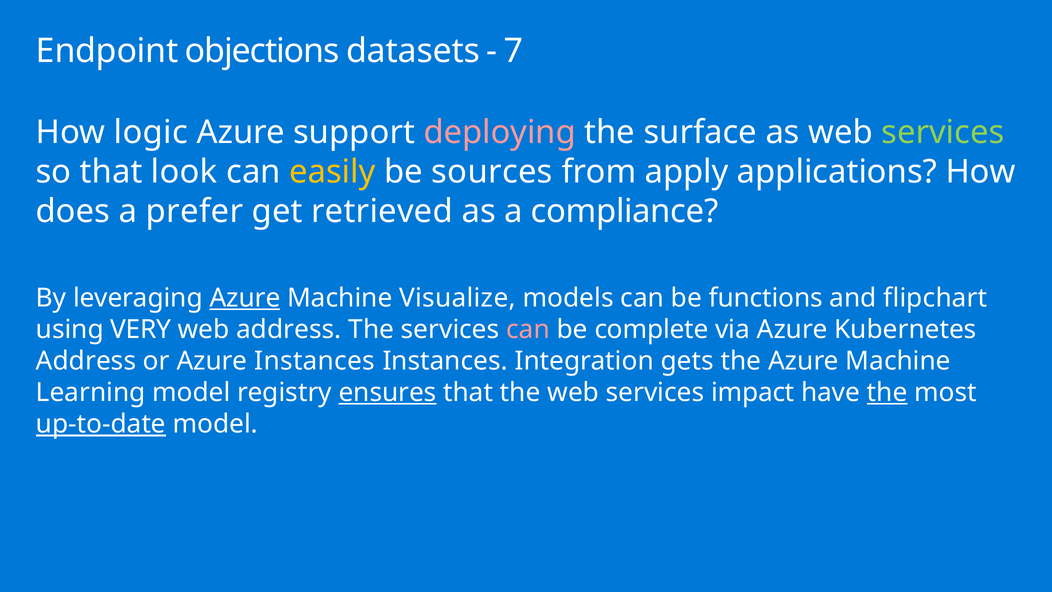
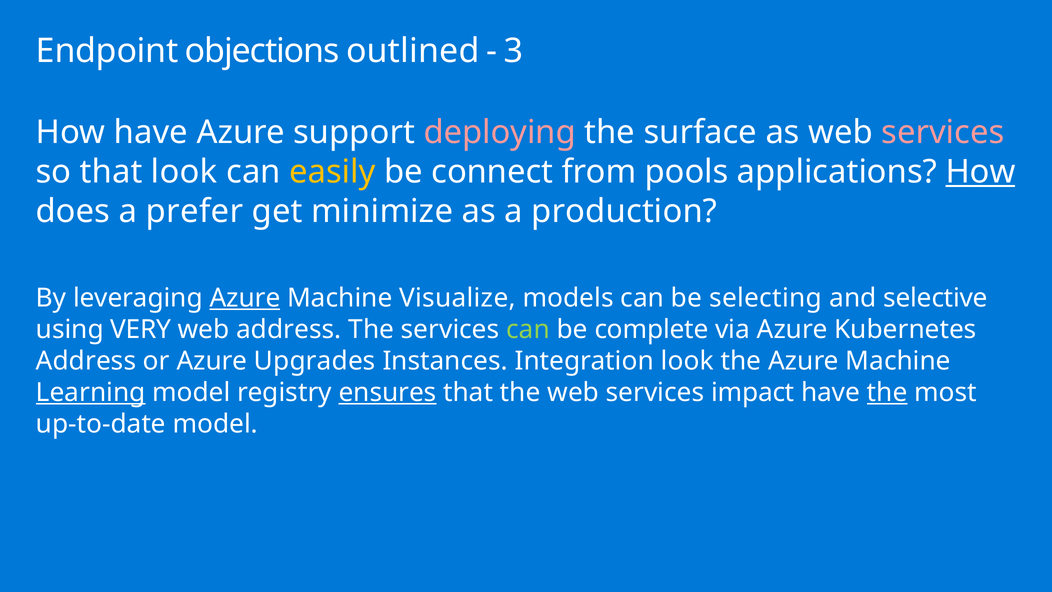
datasets: datasets -> outlined (413, 51)
7: 7 -> 3 (514, 51)
How logic: logic -> have (151, 133)
services colour: light green -> pink (943, 133)
sources: sources -> connect (492, 172)
apply: apply -> pools (687, 172)
How underline: none -> present (981, 172)
retrieved: retrieved -> minimize (382, 211)
compliance: compliance -> production (624, 211)
functions: functions -> selecting (766, 298)
flipchart: flipchart -> selective (936, 298)
can colour: pink -> light green (528, 329)
Azure Instances: Instances -> Upgrades (315, 361)
Integration gets: gets -> look (687, 361)
Learning underline: none -> present (91, 392)
up-to-date underline: present -> none (101, 424)
